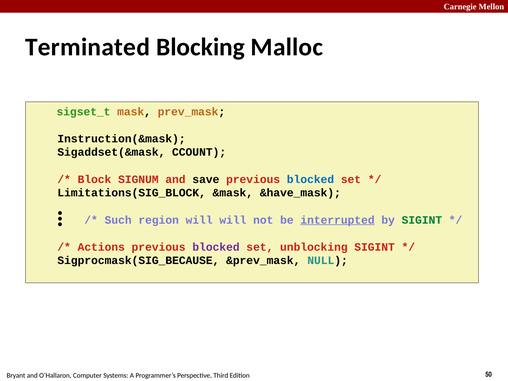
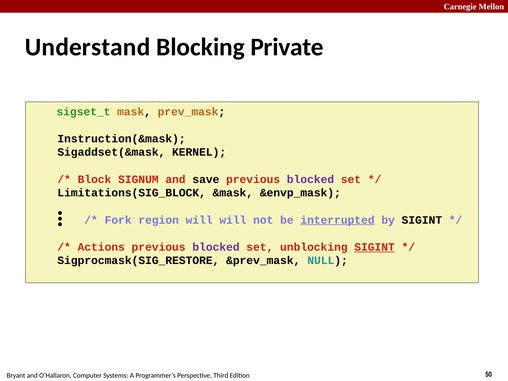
Terminated: Terminated -> Understand (88, 47)
Malloc: Malloc -> Private (287, 47)
CCOUNT: CCOUNT -> KERNEL (199, 152)
blocked colour: blue -> purple (310, 179)
&have_mask: &have_mask -> &envp_mask (300, 193)
Such: Such -> Fork (118, 220)
SIGINT colour: green -> black (422, 220)
SIGINT underline: none -> present (375, 247)
Sigprocmask(SIG_BECAUSE: Sigprocmask(SIG_BECAUSE -> Sigprocmask(SIG_RESTORE (138, 261)
